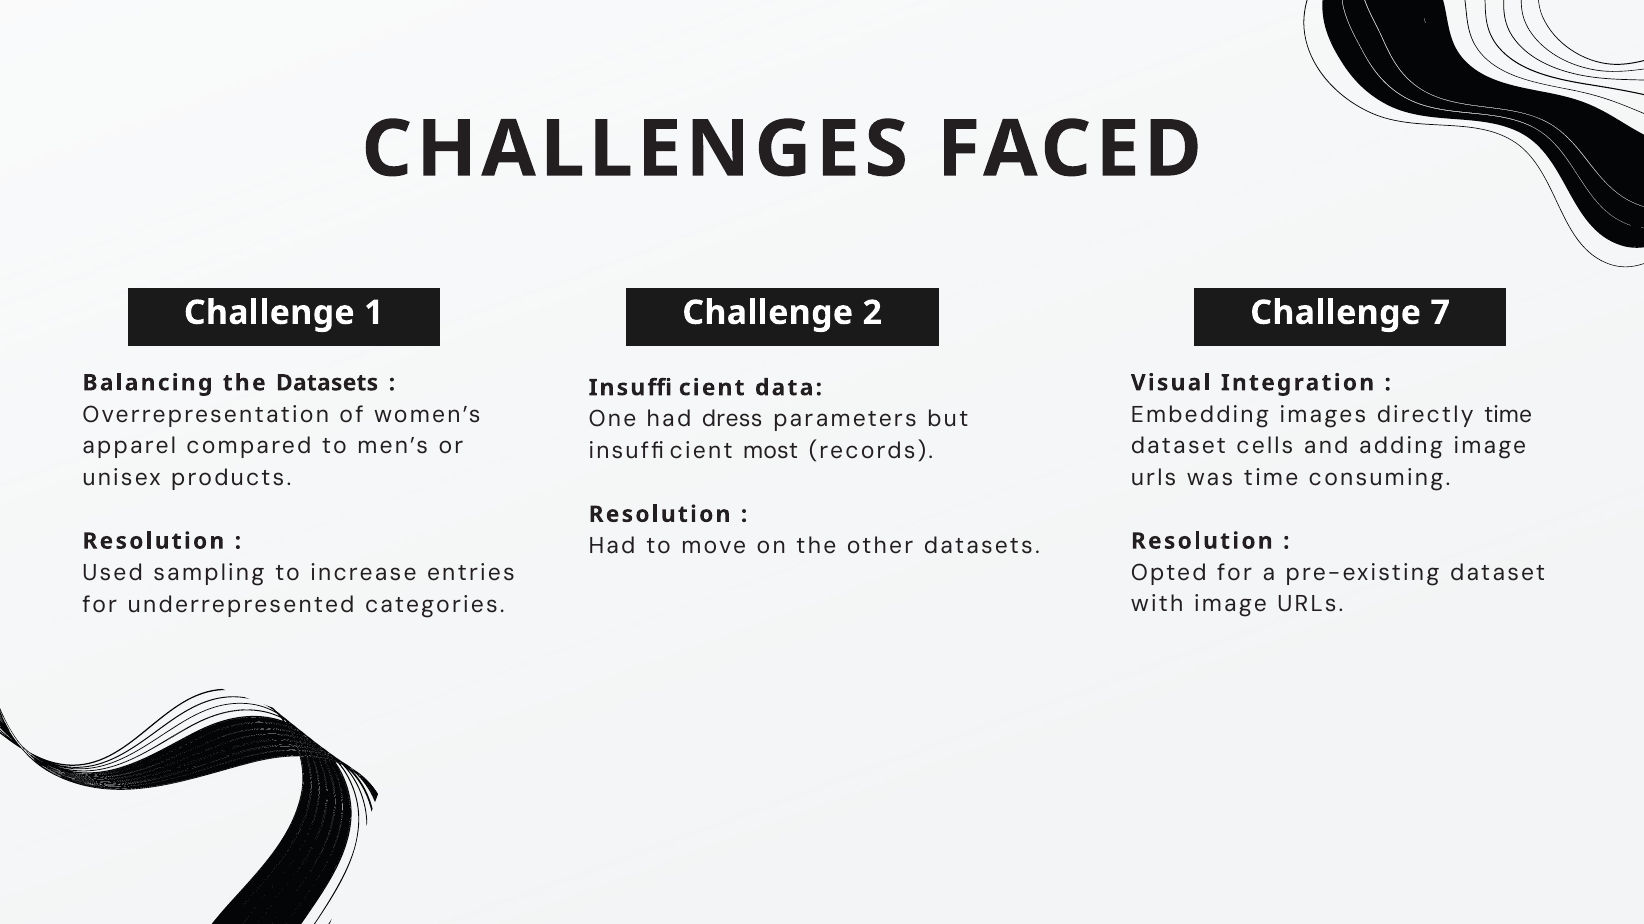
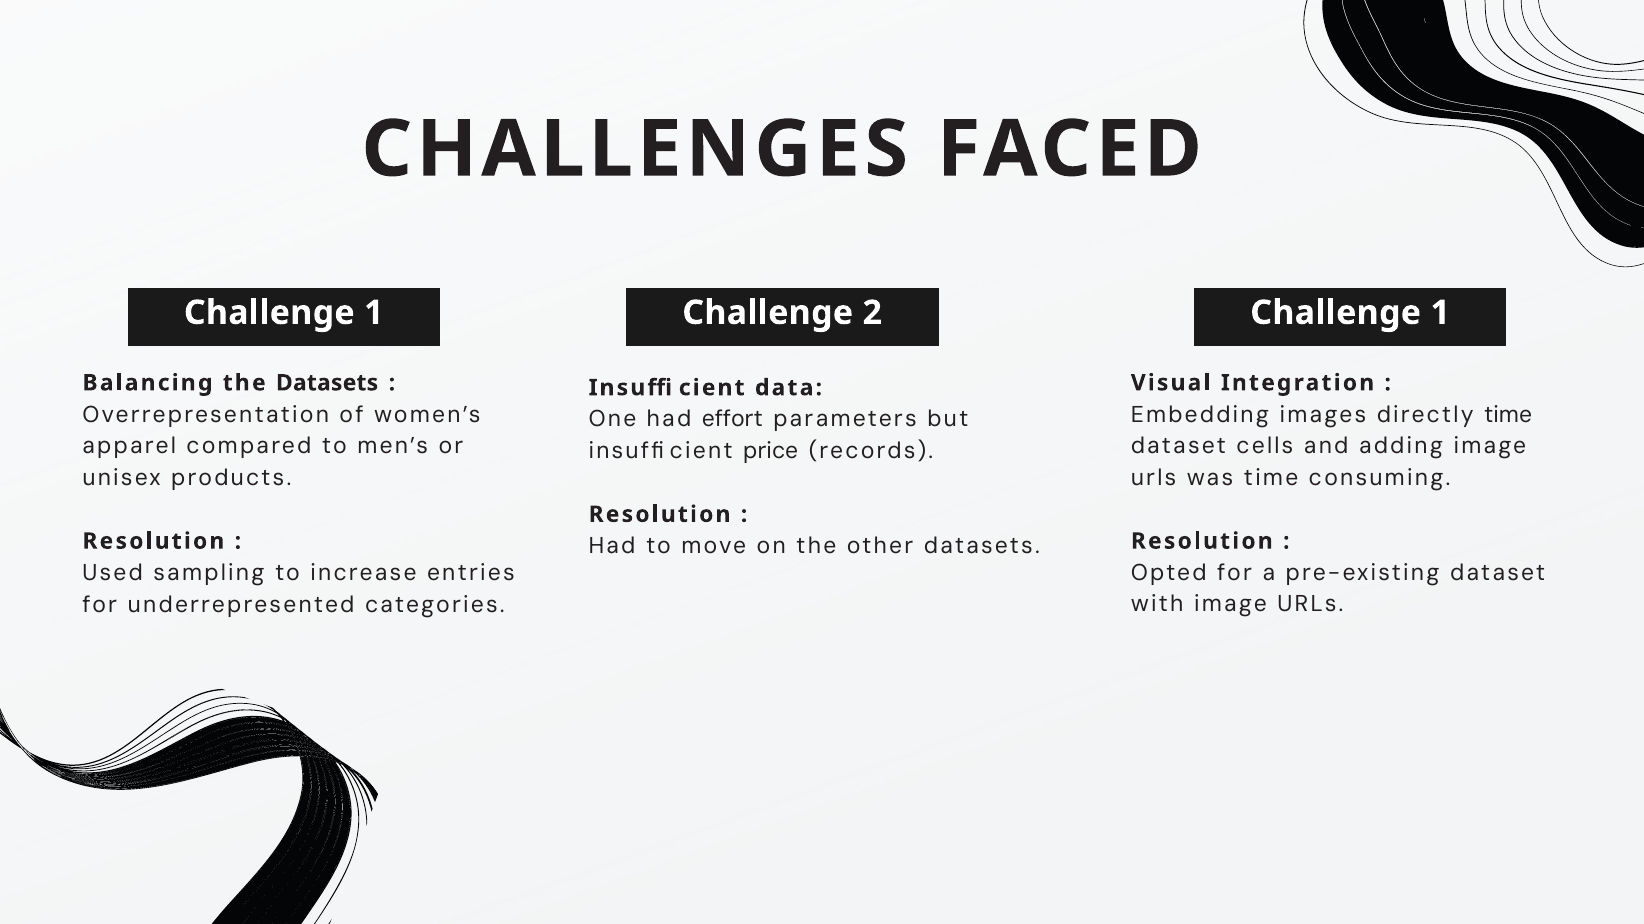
7: 7 -> 1 (1440, 313)
dress: dress -> effort (732, 420)
most: most -> price (771, 451)
